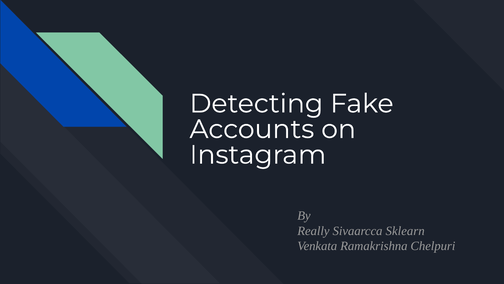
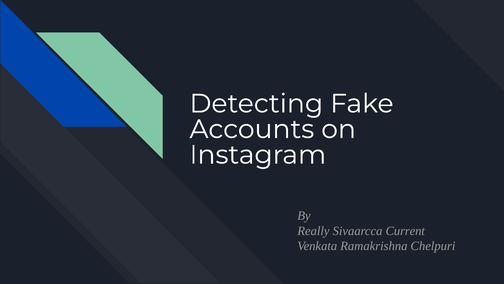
Sklearn: Sklearn -> Current (405, 230)
